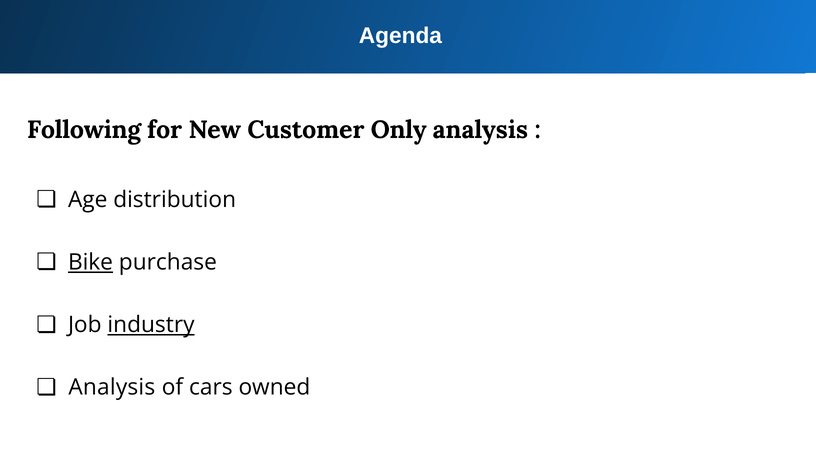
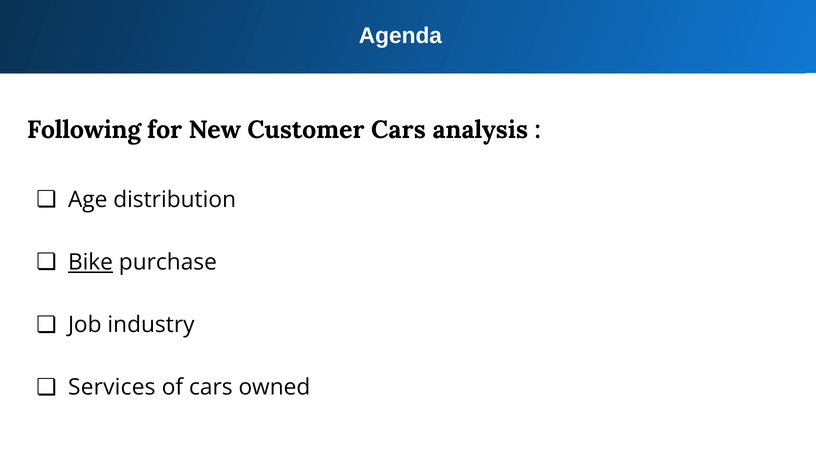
Customer Only: Only -> Cars (398, 130)
industry underline: present -> none (151, 325)
Analysis: Analysis -> Services (112, 388)
